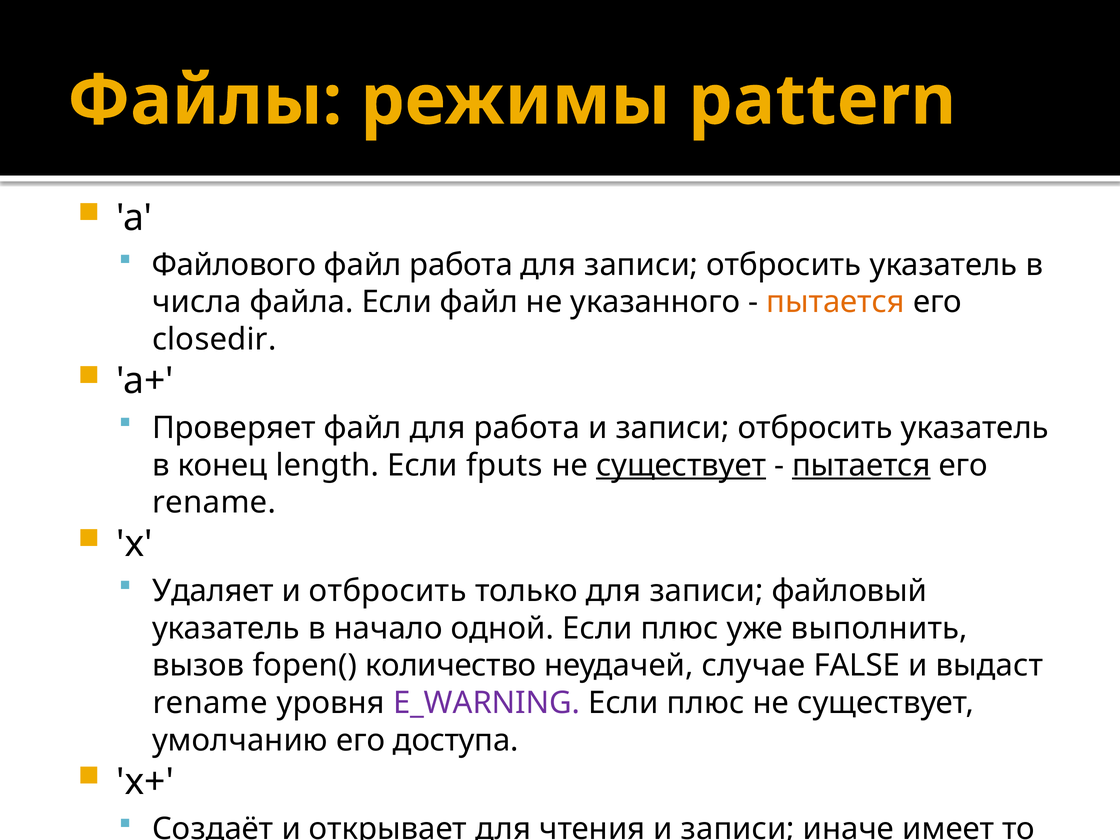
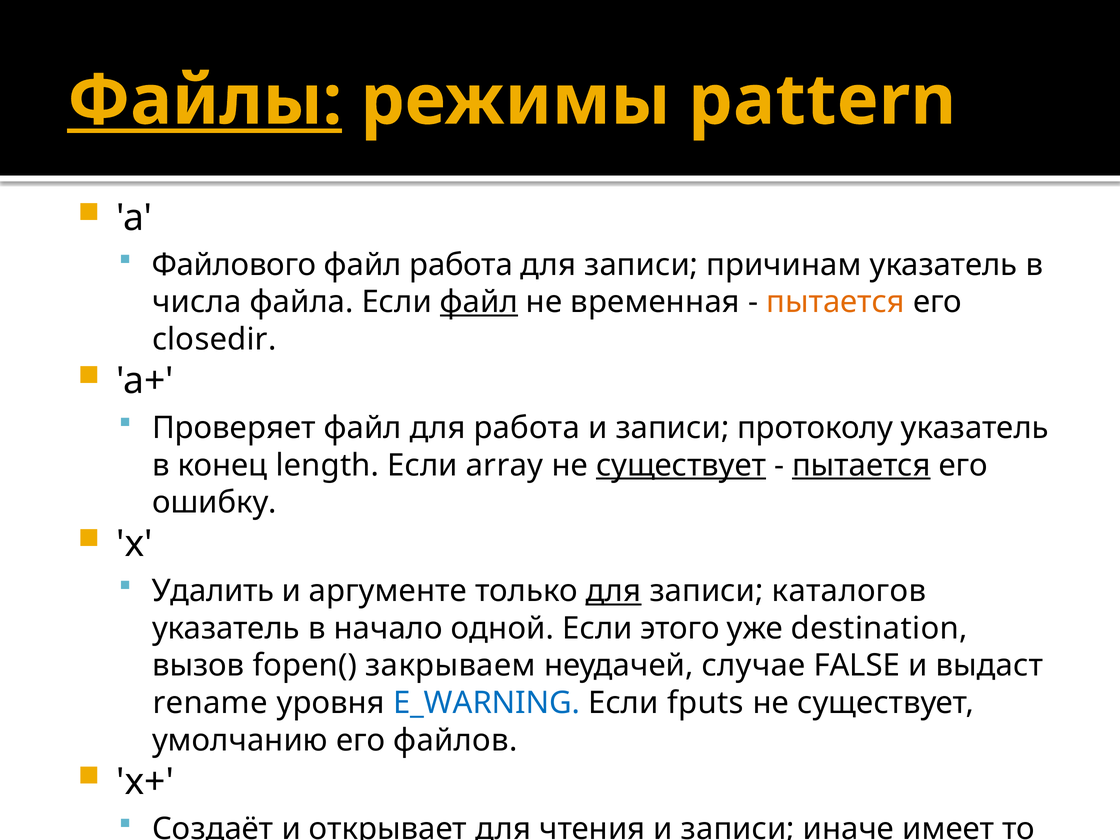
Файлы underline: none -> present (205, 101)
для записи отбросить: отбросить -> причинам (784, 265)
файл underline: none -> present (479, 302)
указанного: указанного -> временная (655, 302)
и записи отбросить: отбросить -> протоколу (815, 428)
fputs: fputs -> array (505, 465)
rename: rename -> ошибку (214, 503)
Удаляет: Удаляет -> Удалить (213, 591)
и отбросить: отбросить -> аргументе (388, 591)
для underline: none -> present (613, 591)
файловый: файловый -> каталогов (849, 591)
плюс: плюс -> этого (680, 628)
выполнить: выполнить -> destination (879, 628)
количество: количество -> закрываем (450, 666)
E_WARNING colour: purple -> blue (487, 703)
плюс: плюс -> fputs (706, 703)
доступа: доступа -> файлов (455, 740)
